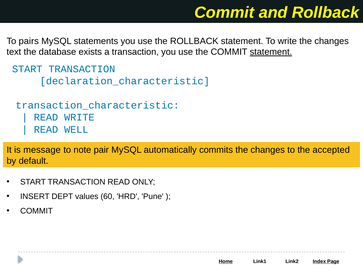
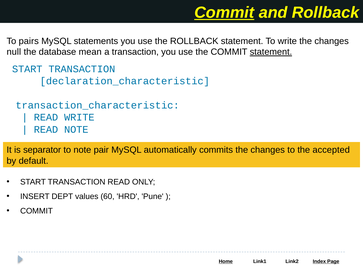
Commit underline: none -> present (224, 13)
text: text -> null (14, 52)
exists: exists -> mean (90, 52)
READ WELL: WELL -> NOTE (76, 130)
message: message -> separator (42, 150)
